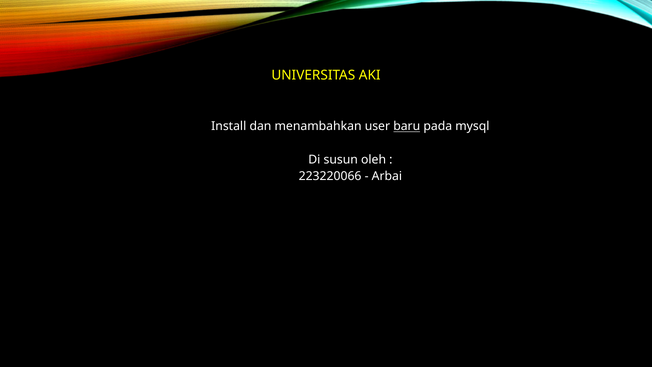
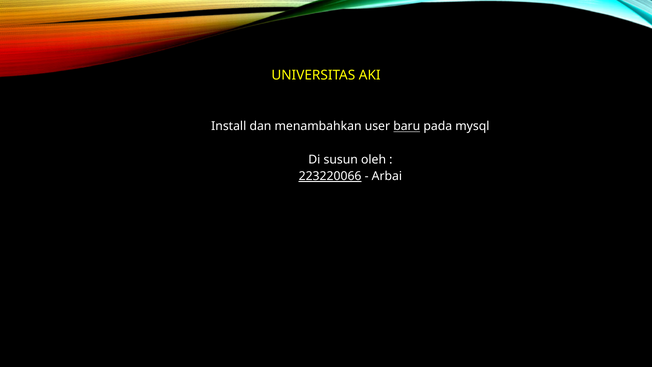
223220066 underline: none -> present (330, 176)
